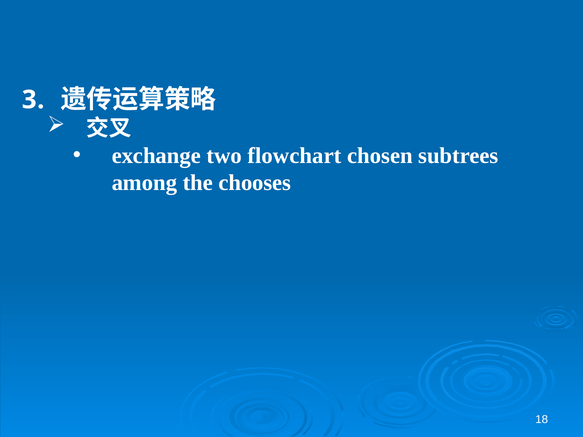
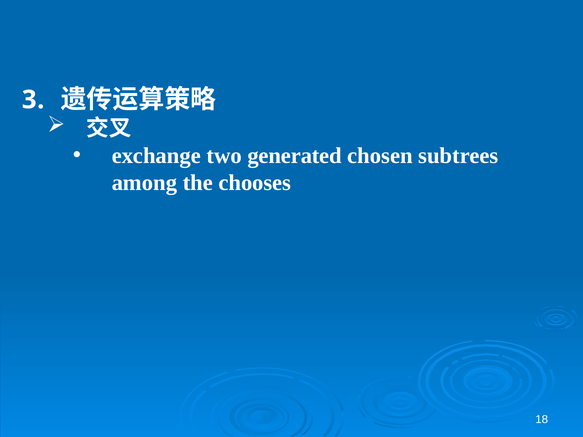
flowchart: flowchart -> generated (295, 156)
